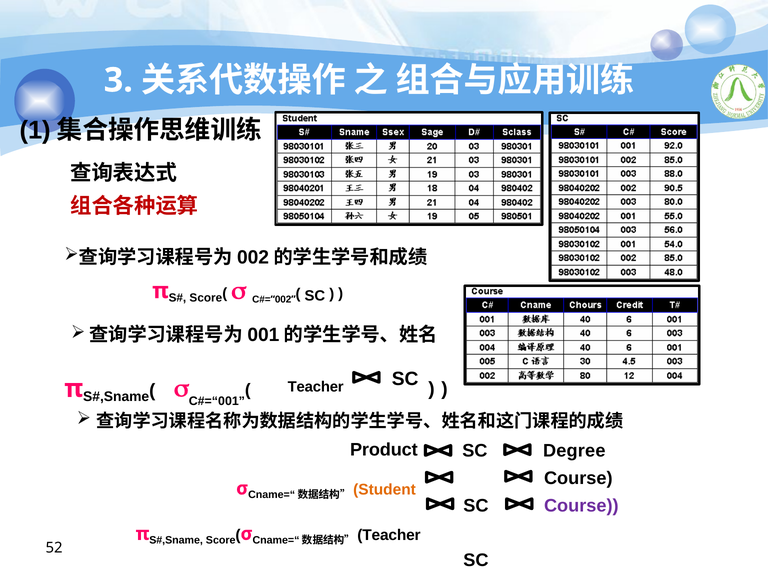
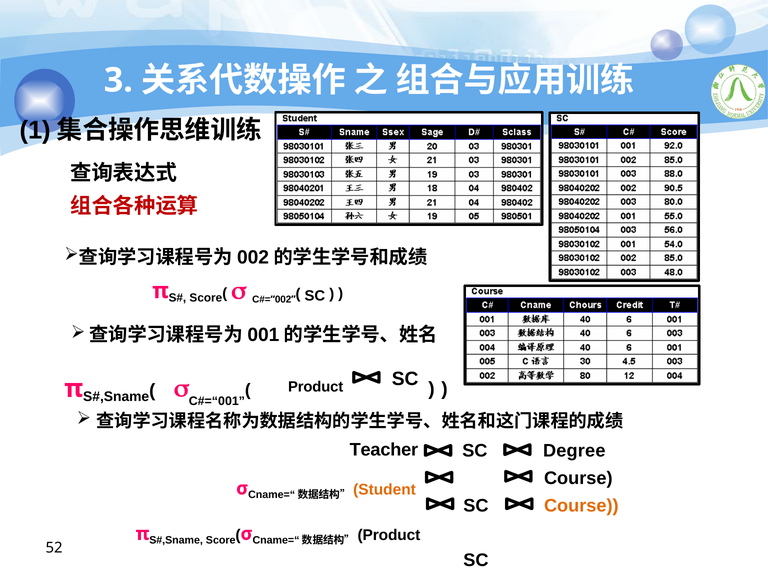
Teacher: Teacher -> Product (316, 387)
Product: Product -> Teacher (384, 450)
Course colour: purple -> orange (581, 506)
Teacher: Teacher -> Product (389, 535)
